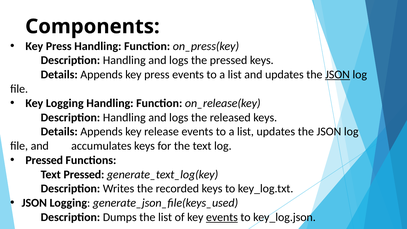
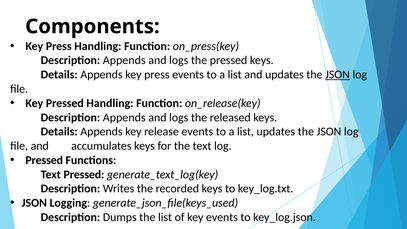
Handling: Handling -> Appends (124, 60)
Key Logging: Logging -> Pressed (65, 103)
Handling: Handling -> Appends (124, 117)
events underline: present -> none (222, 217)
